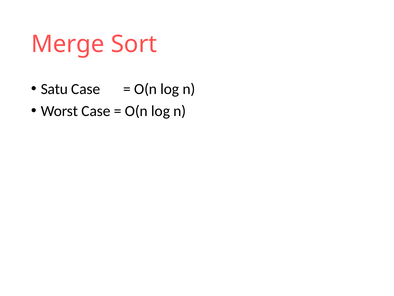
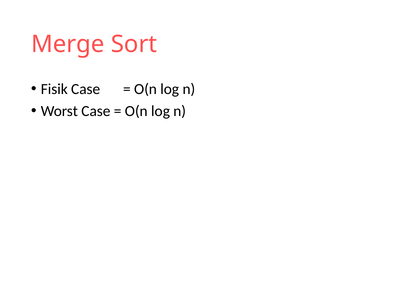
Satu: Satu -> Fisik (54, 89)
